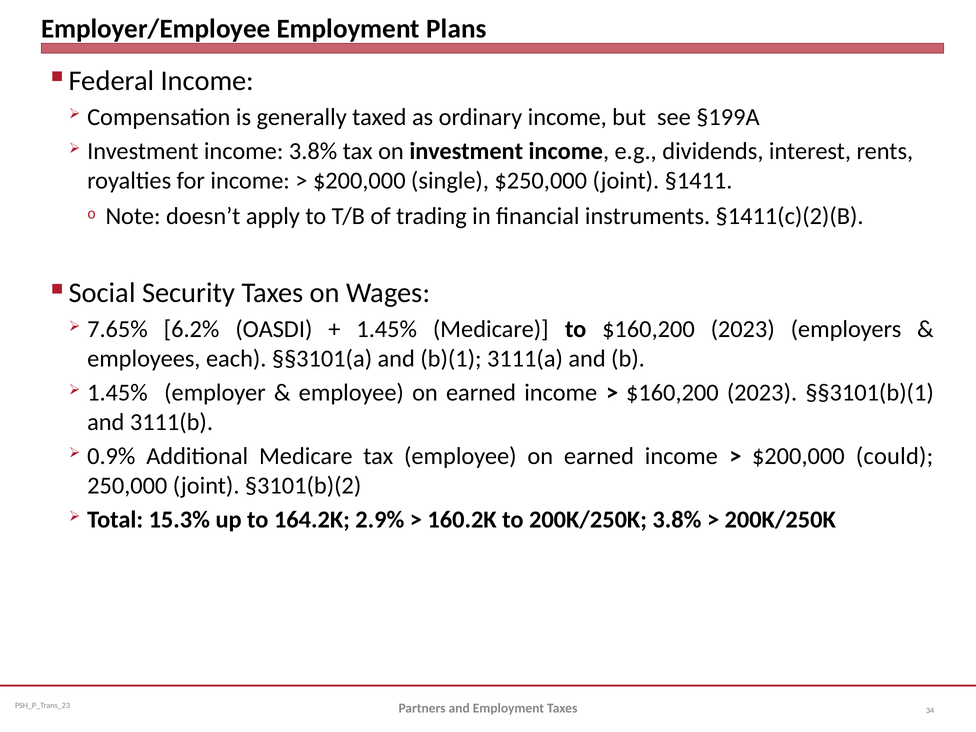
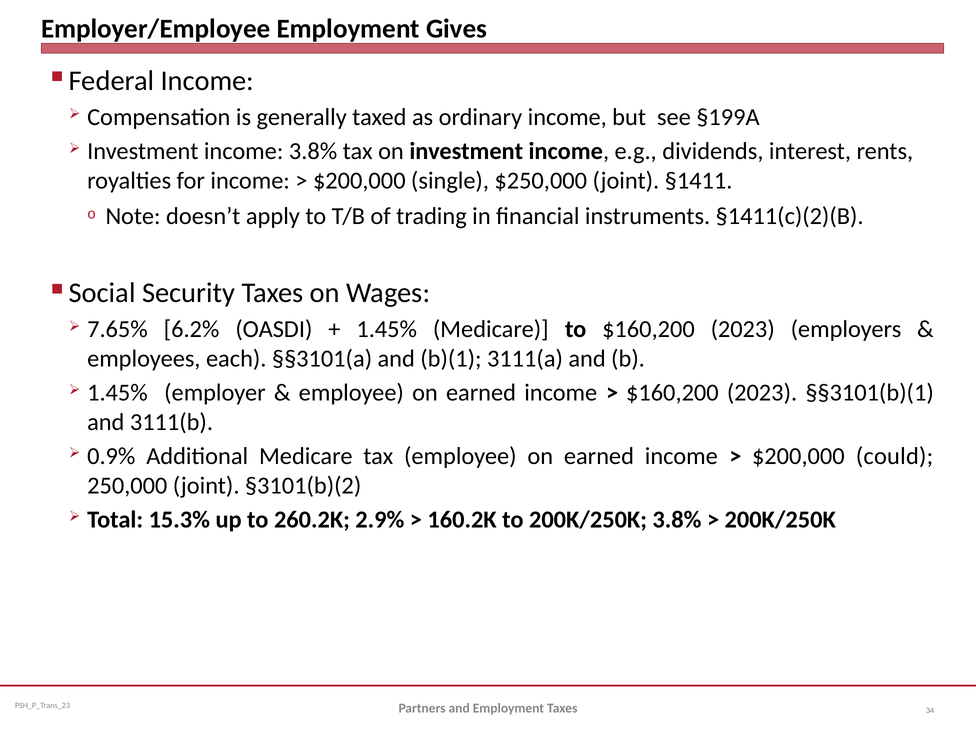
Plans: Plans -> Gives (457, 29)
164.2K: 164.2K -> 260.2K (312, 520)
